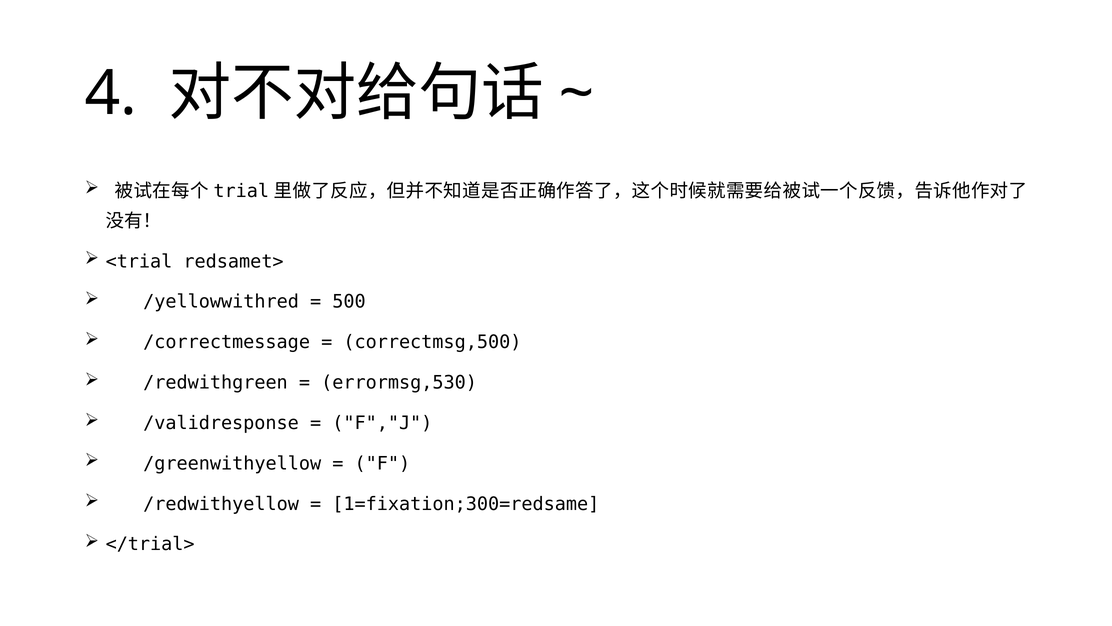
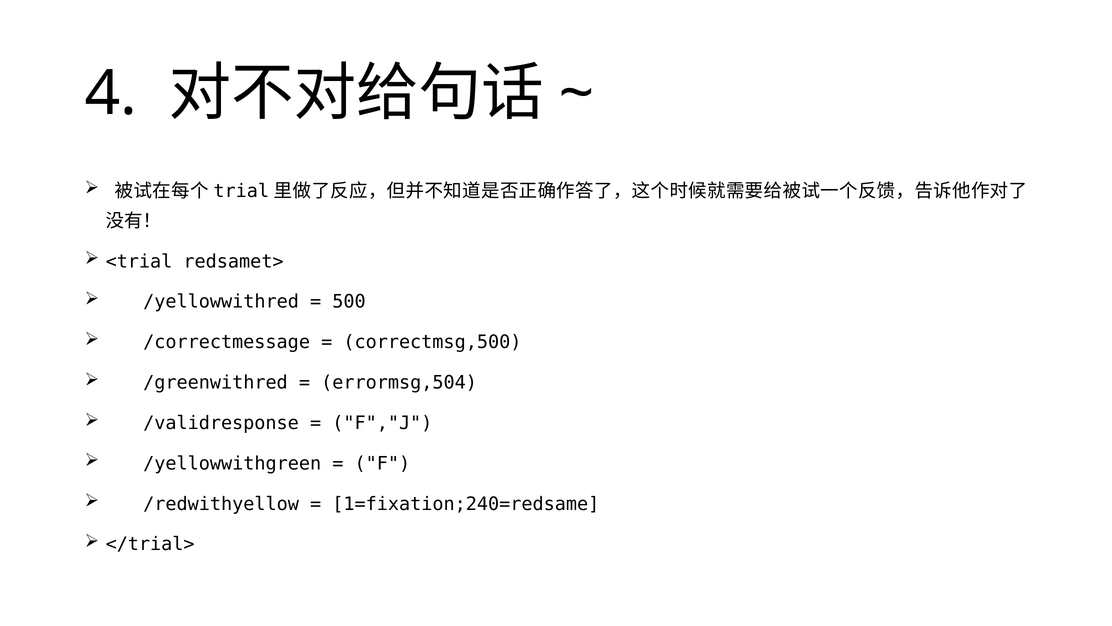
/redwithgreen: /redwithgreen -> /greenwithred (215, 382)
errormsg,530: errormsg,530 -> errormsg,504 (399, 382)
/greenwithyellow: /greenwithyellow -> /yellowwithgreen (232, 463)
1=fixation;300=redsame: 1=fixation;300=redsame -> 1=fixation;240=redsame (466, 504)
